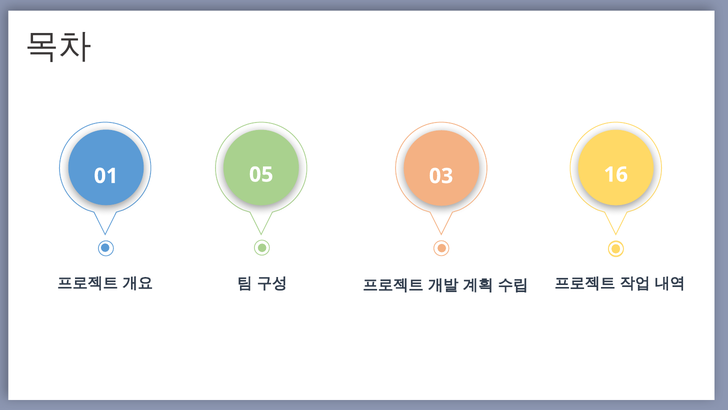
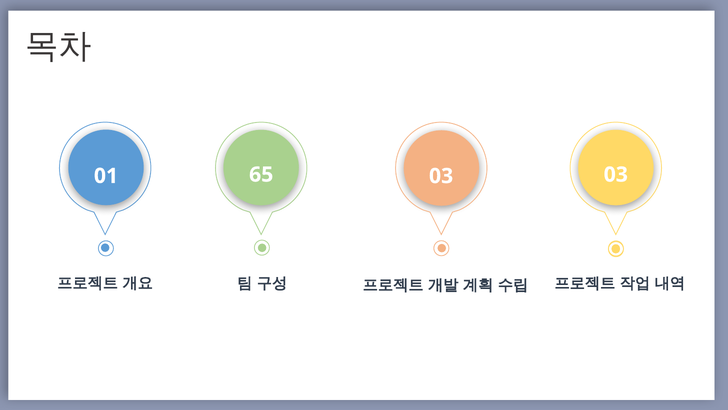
05: 05 -> 65 (261, 174)
03 16: 16 -> 03 (616, 174)
